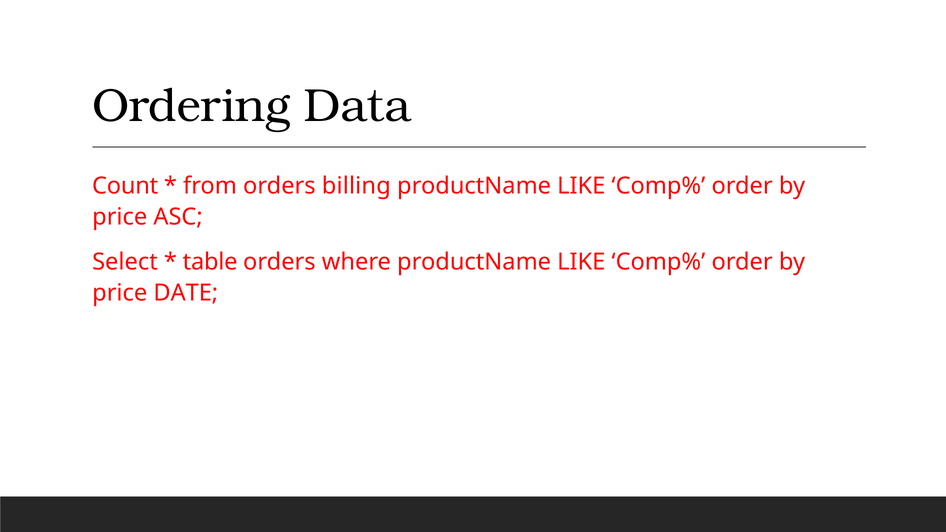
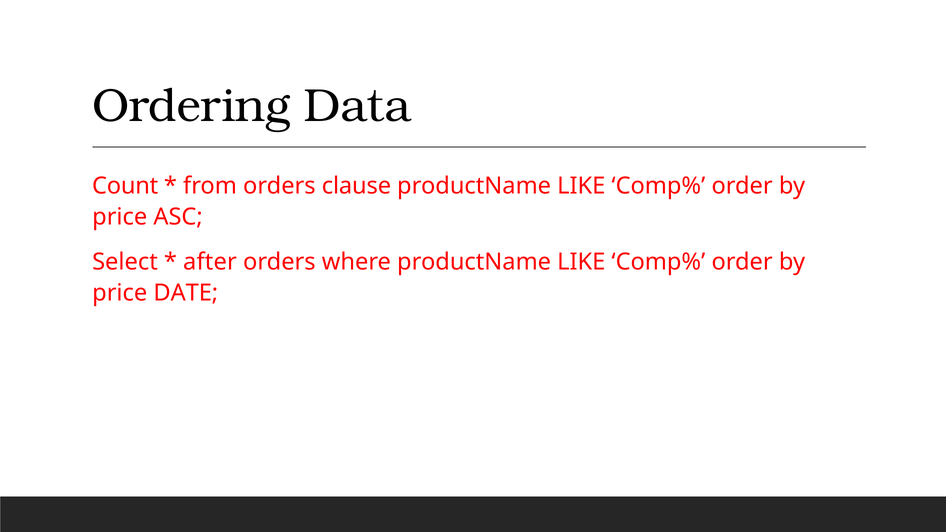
billing: billing -> clause (356, 186)
table: table -> after (210, 262)
